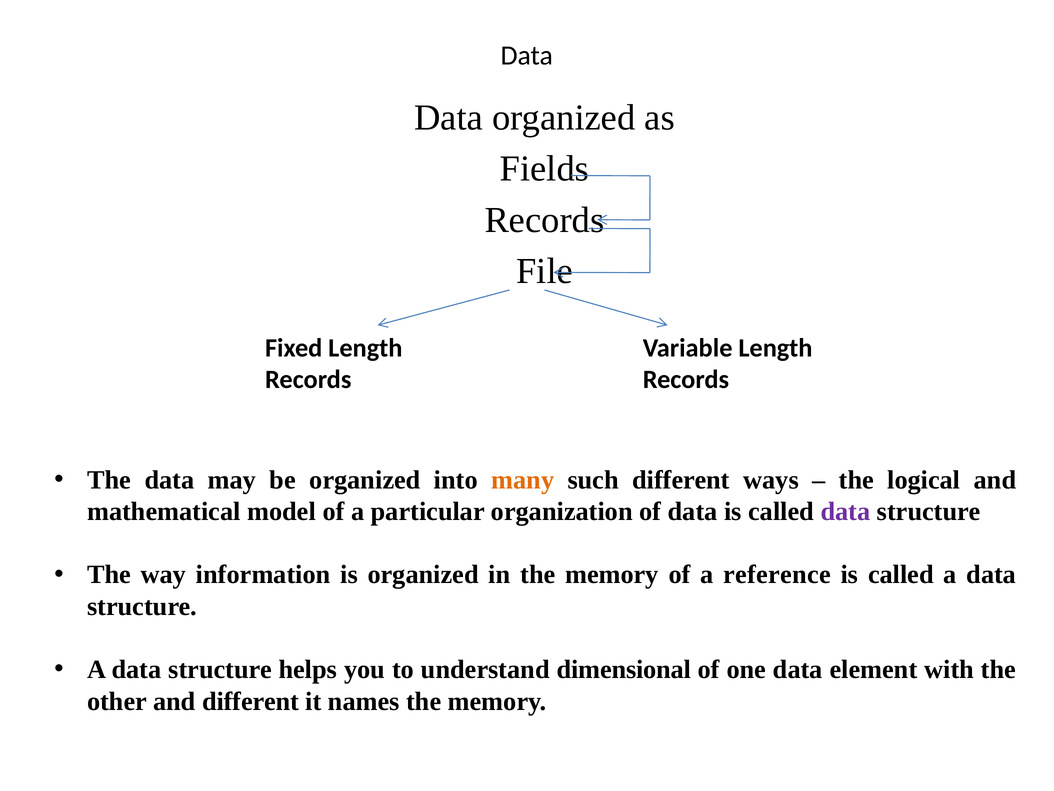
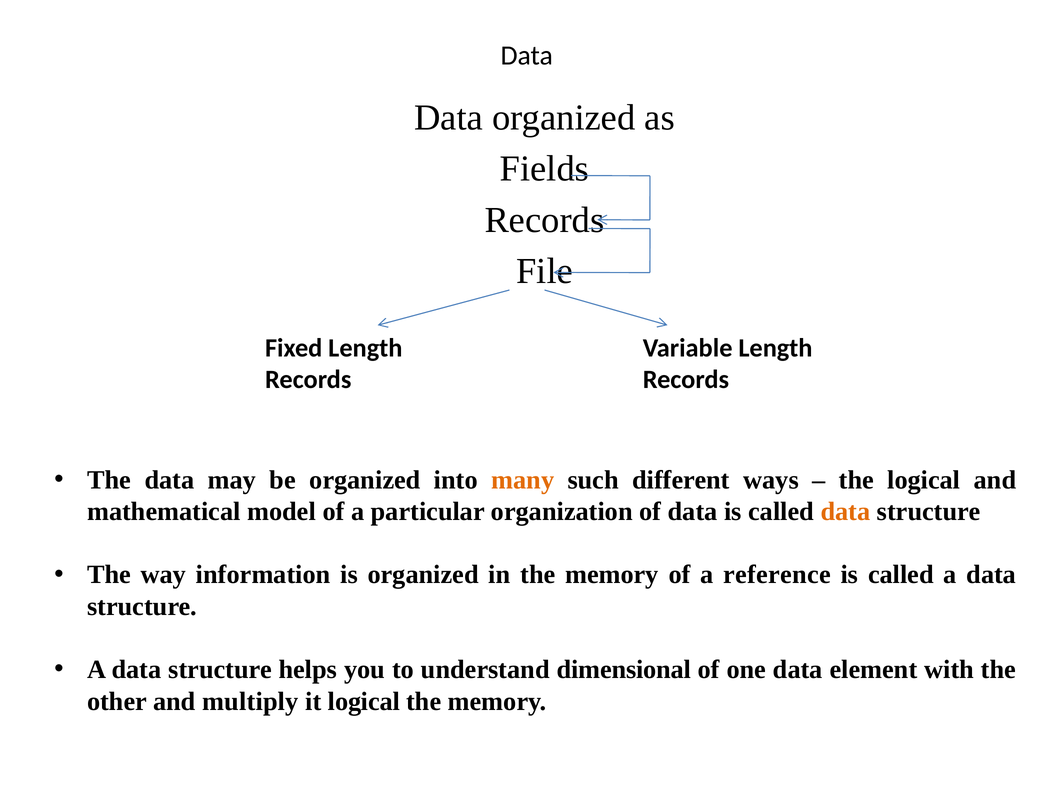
data colour: purple -> orange (846, 511)
and different: different -> multiply (250, 701)
it names: names -> logical (364, 701)
